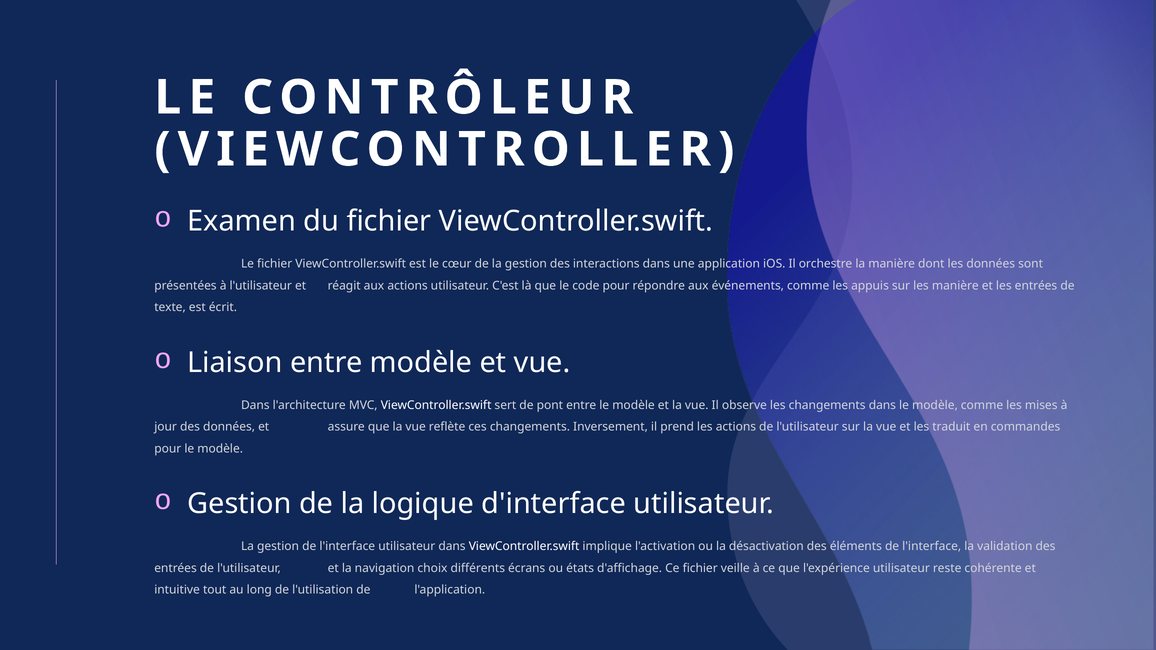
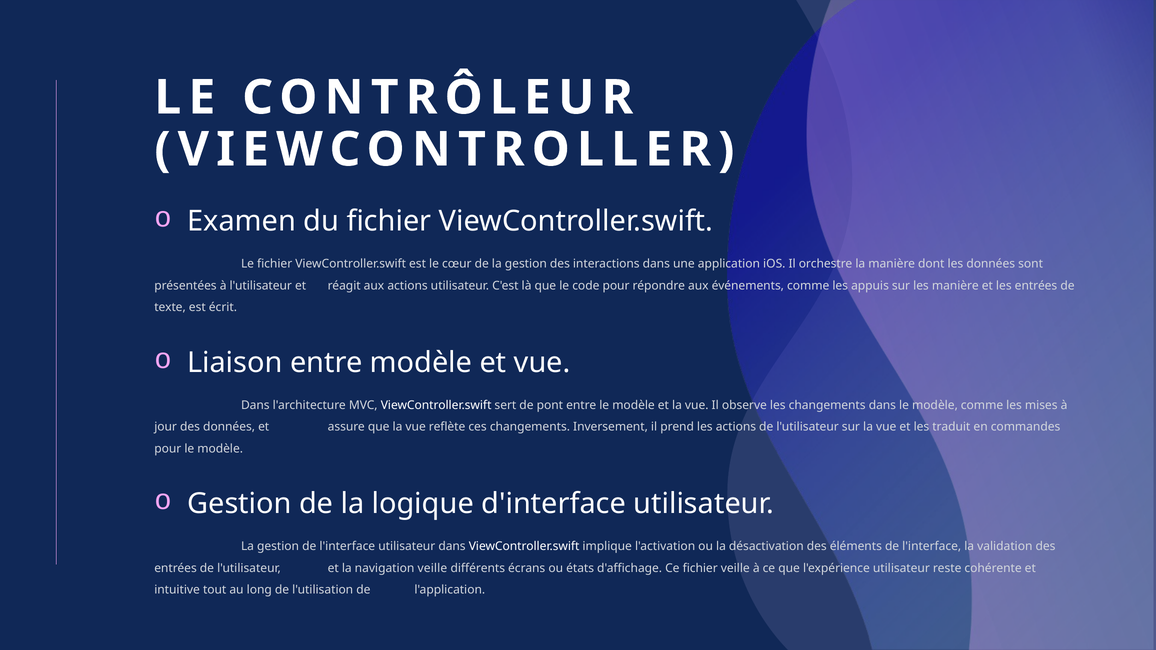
navigation choix: choix -> veille (432, 568)
